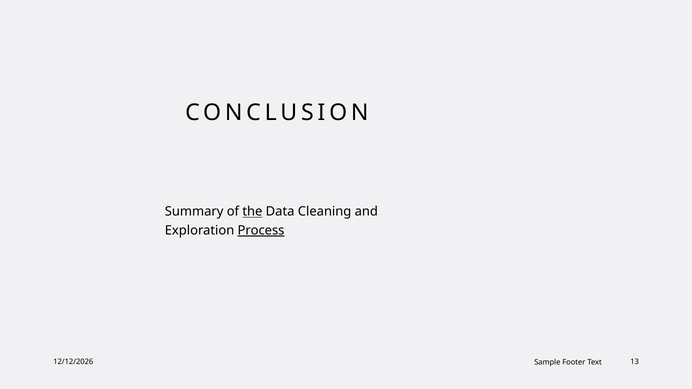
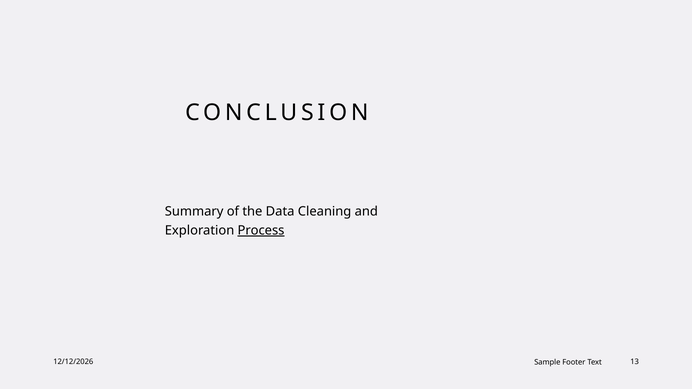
the underline: present -> none (252, 212)
